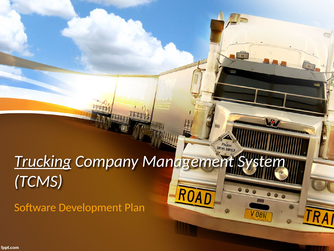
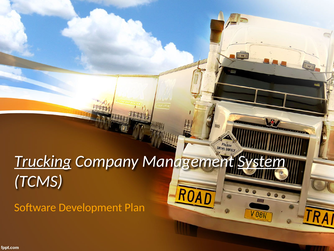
System underline: none -> present (262, 161)
